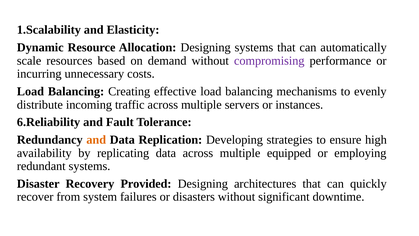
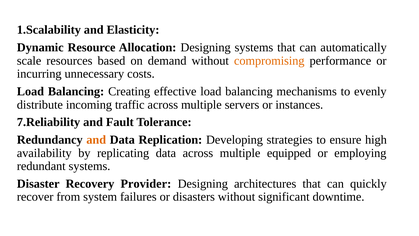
compromising colour: purple -> orange (269, 61)
6.Reliability: 6.Reliability -> 7.Reliability (49, 122)
Provided: Provided -> Provider (146, 184)
